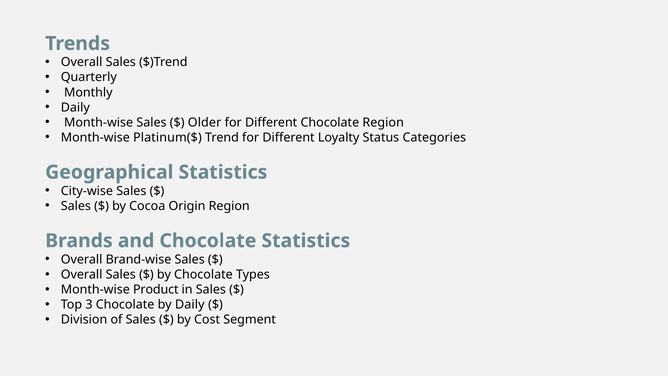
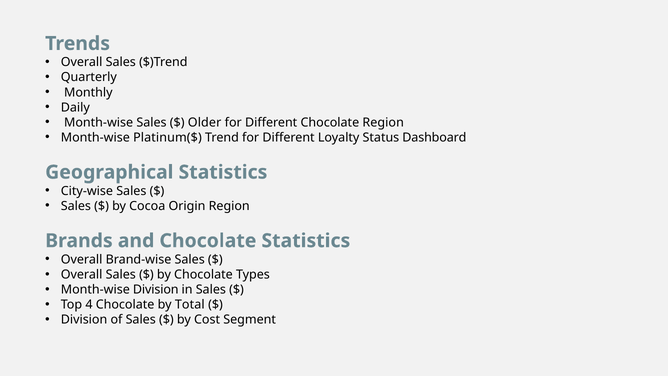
Categories: Categories -> Dashboard (434, 137)
Month-wise Product: Product -> Division (156, 289)
3: 3 -> 4 (89, 304)
by Daily: Daily -> Total (190, 304)
